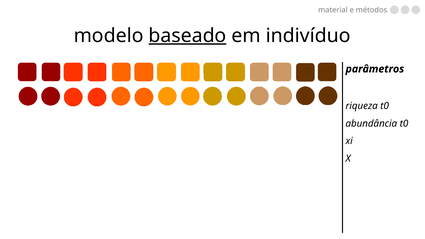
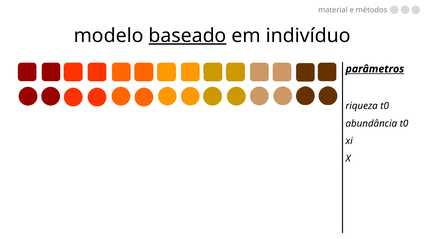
parâmetros underline: none -> present (375, 69)
